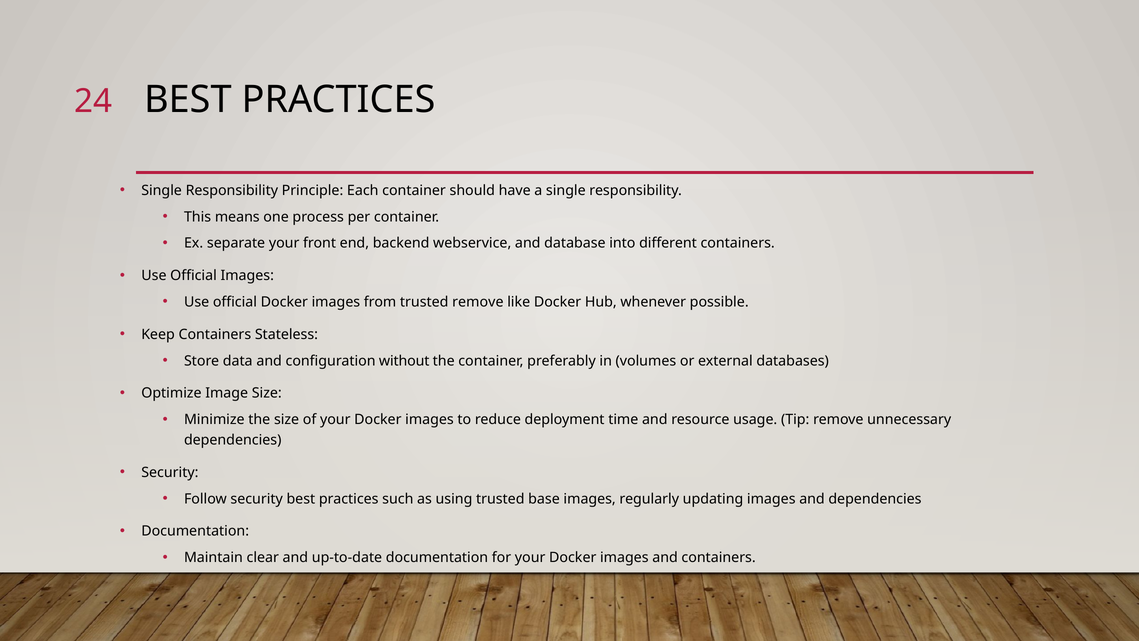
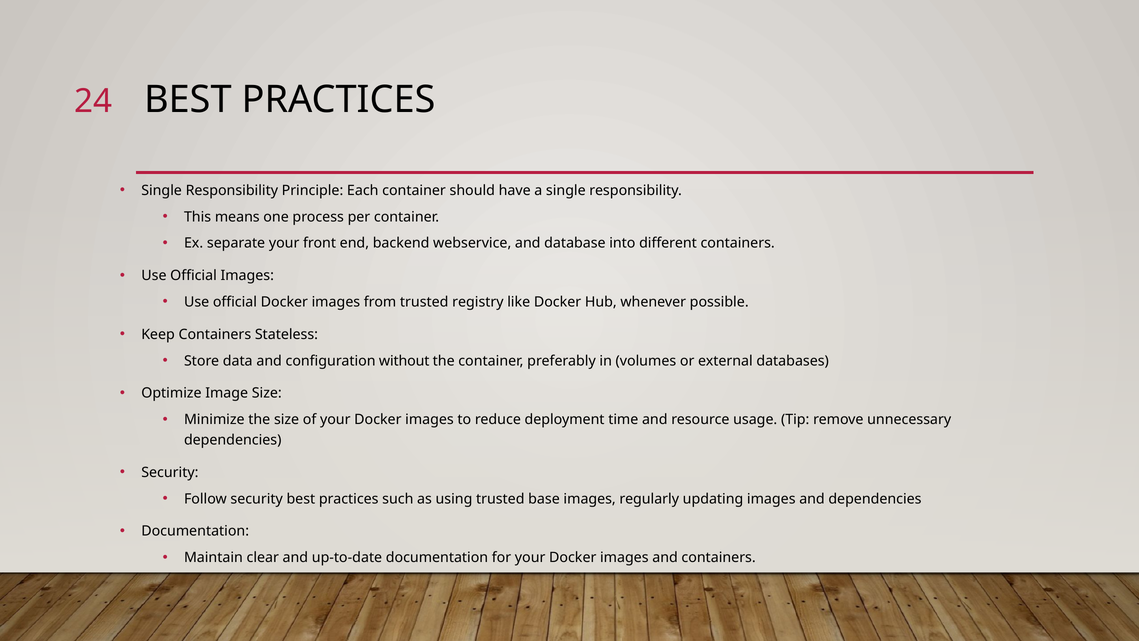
trusted remove: remove -> registry (478, 302)
